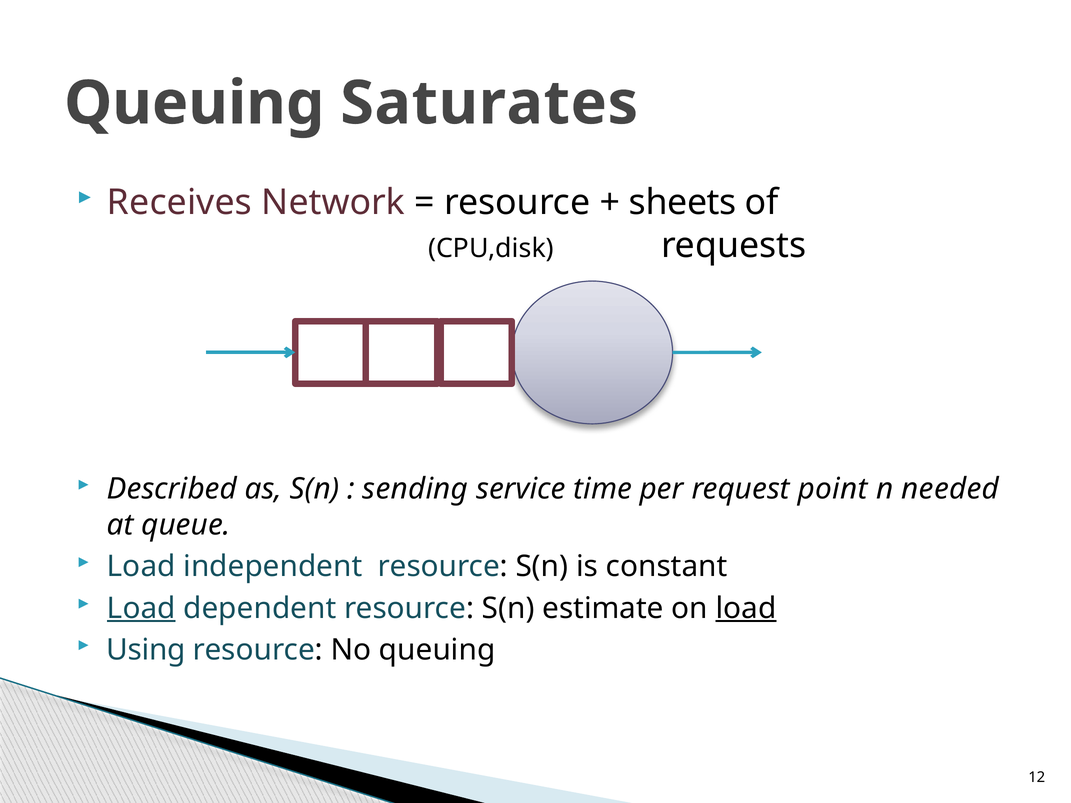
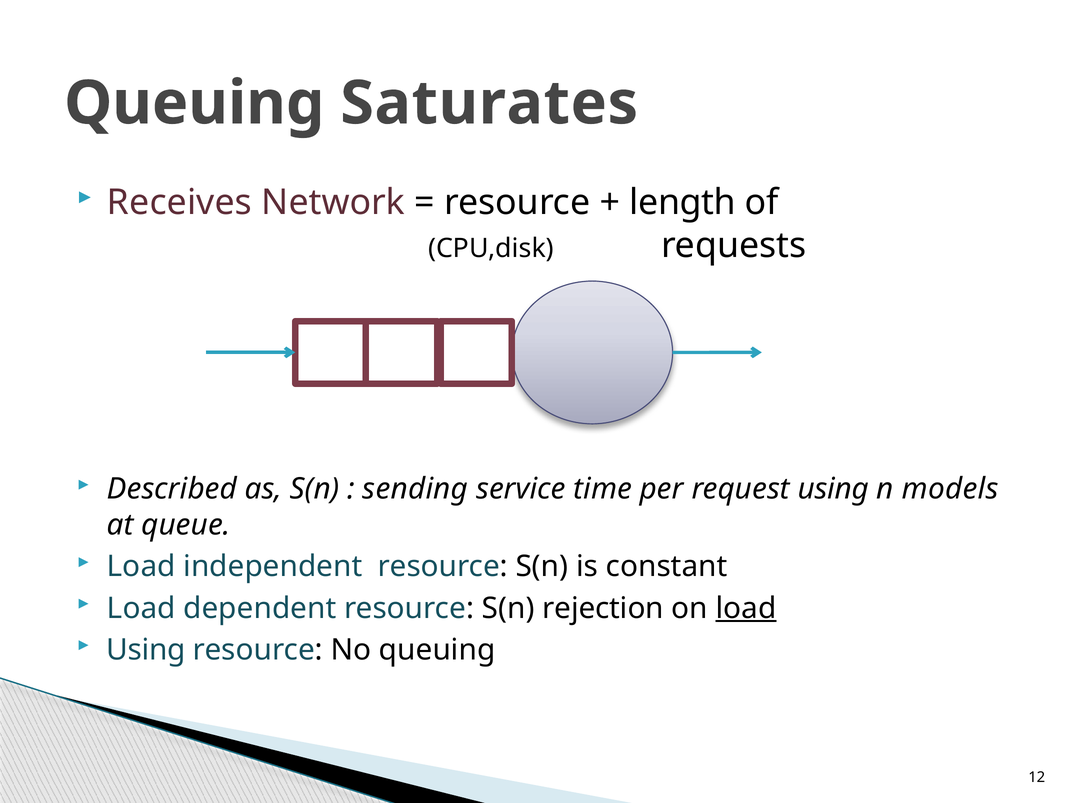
sheets: sheets -> length (683, 203)
request point: point -> using (833, 489)
needed: needed -> models (950, 489)
Load underline: present -> none (141, 608)
estimate: estimate -> rejection (603, 608)
